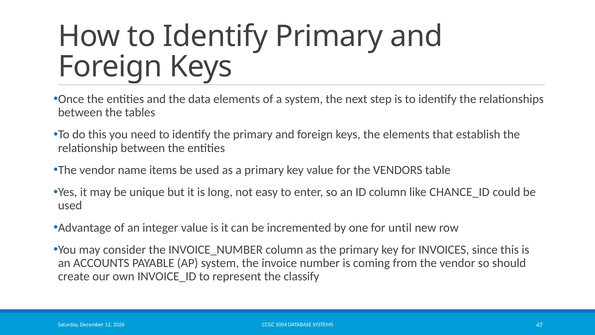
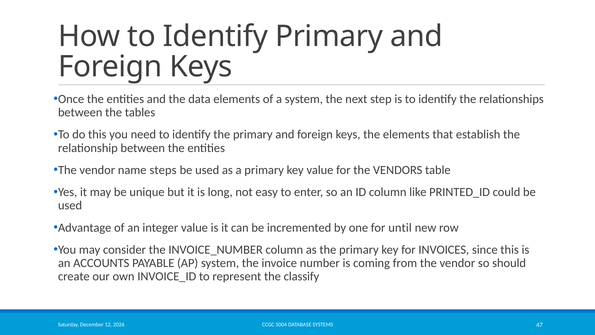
items: items -> steps (163, 170)
CHANCE_ID: CHANCE_ID -> PRINTED_ID (460, 192)
